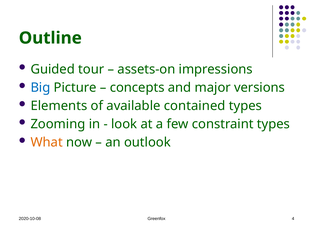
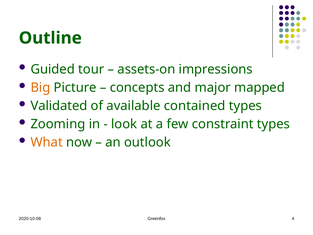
Big colour: blue -> orange (40, 87)
versions: versions -> mapped (259, 87)
Elements: Elements -> Validated (59, 106)
